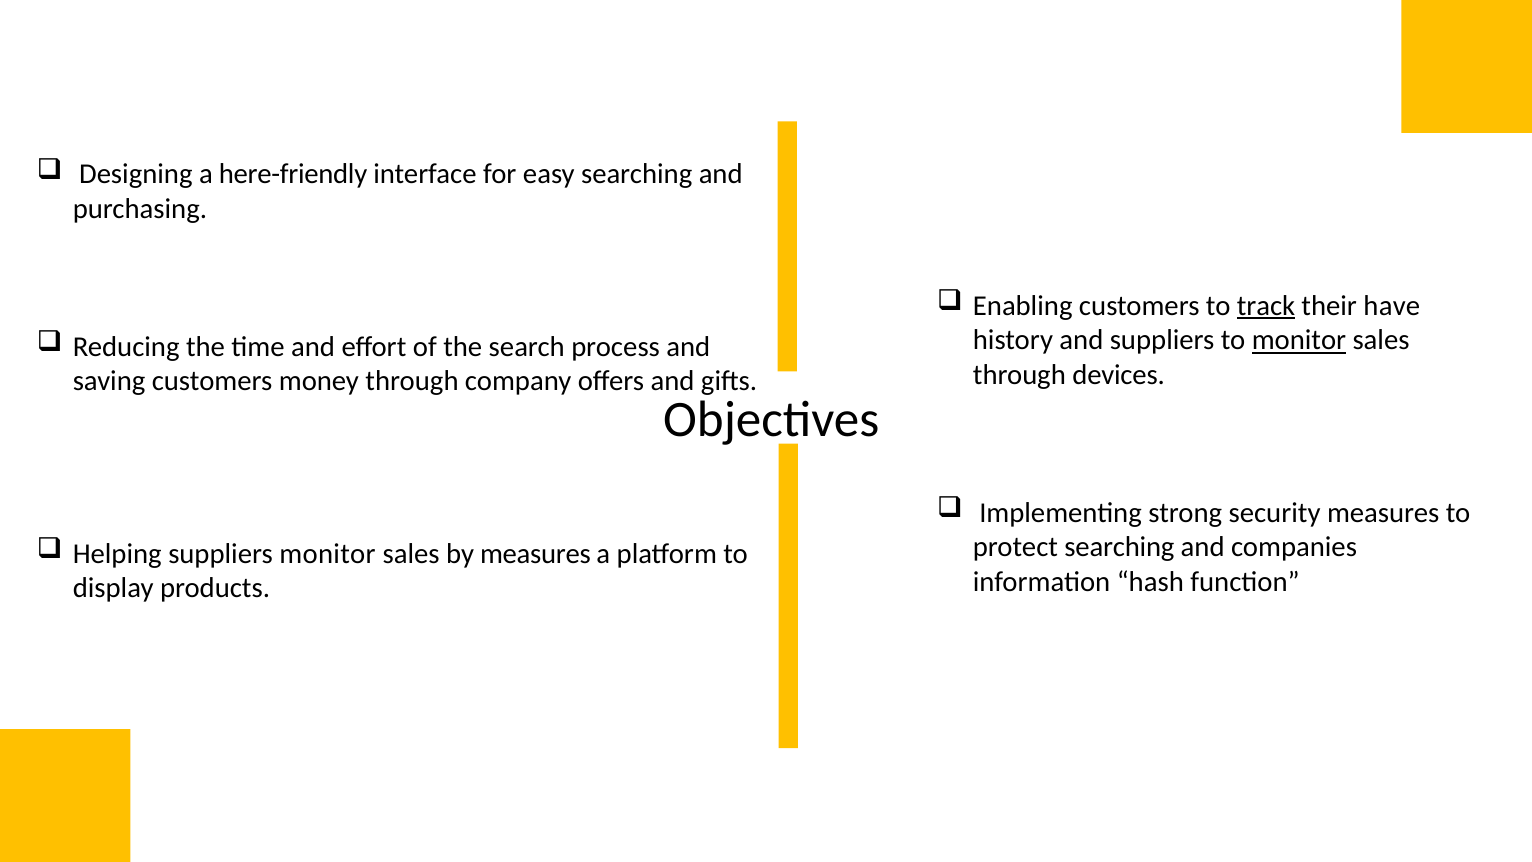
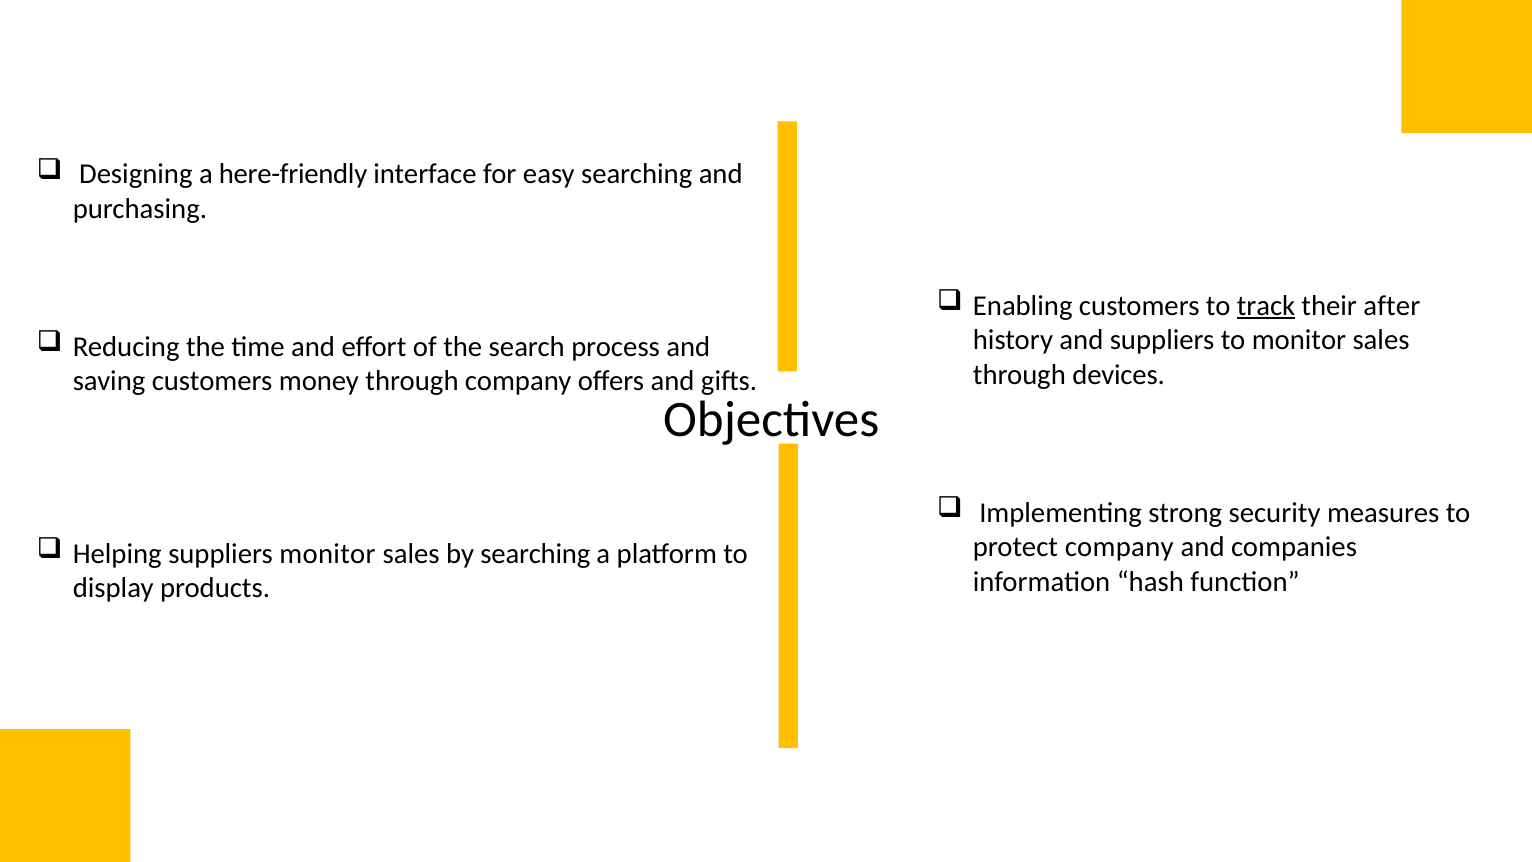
have: have -> after (1392, 306)
monitor underline: present -> none (1299, 340)
protect searching: searching -> company (1119, 547)
by measures: measures -> searching (535, 553)
